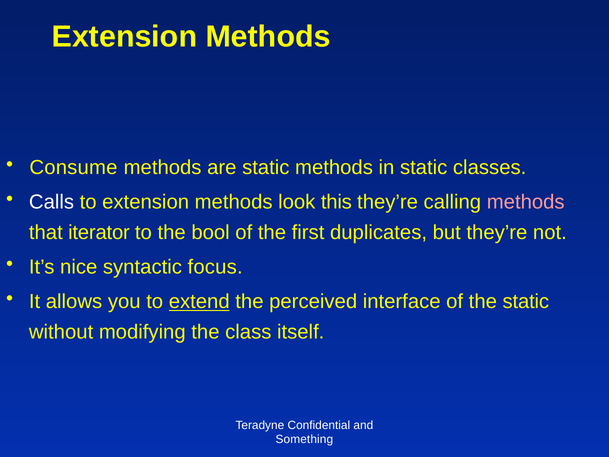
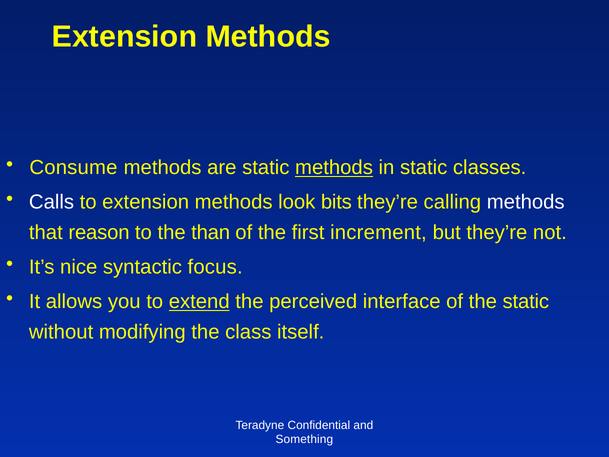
methods underline: none -> present (334, 168)
this: this -> bits (336, 202)
methods colour: pink -> white (526, 202)
iterator: iterator -> reason (99, 233)
bool: bool -> than (211, 233)
duplicates: duplicates -> increment (378, 233)
